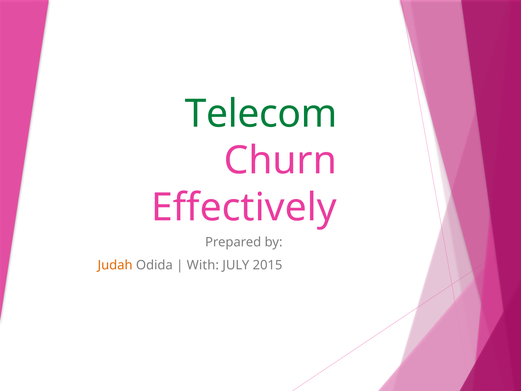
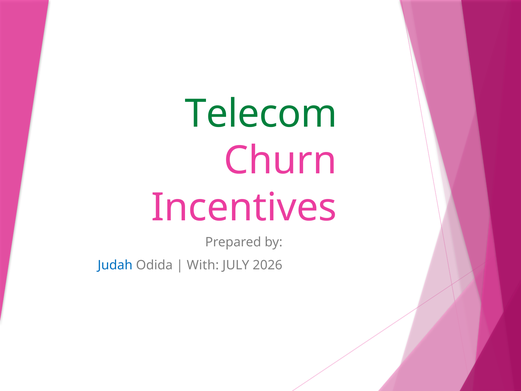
Effectively: Effectively -> Incentives (244, 207)
Judah colour: orange -> blue (115, 265)
2015: 2015 -> 2026 (268, 265)
